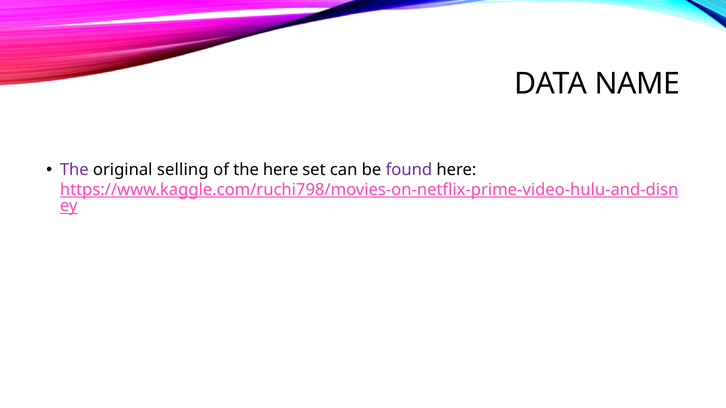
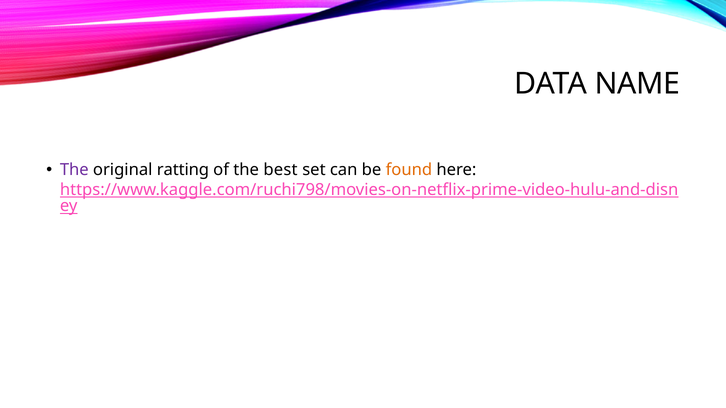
selling: selling -> ratting (183, 170)
the here: here -> best (281, 170)
found colour: purple -> orange (409, 170)
